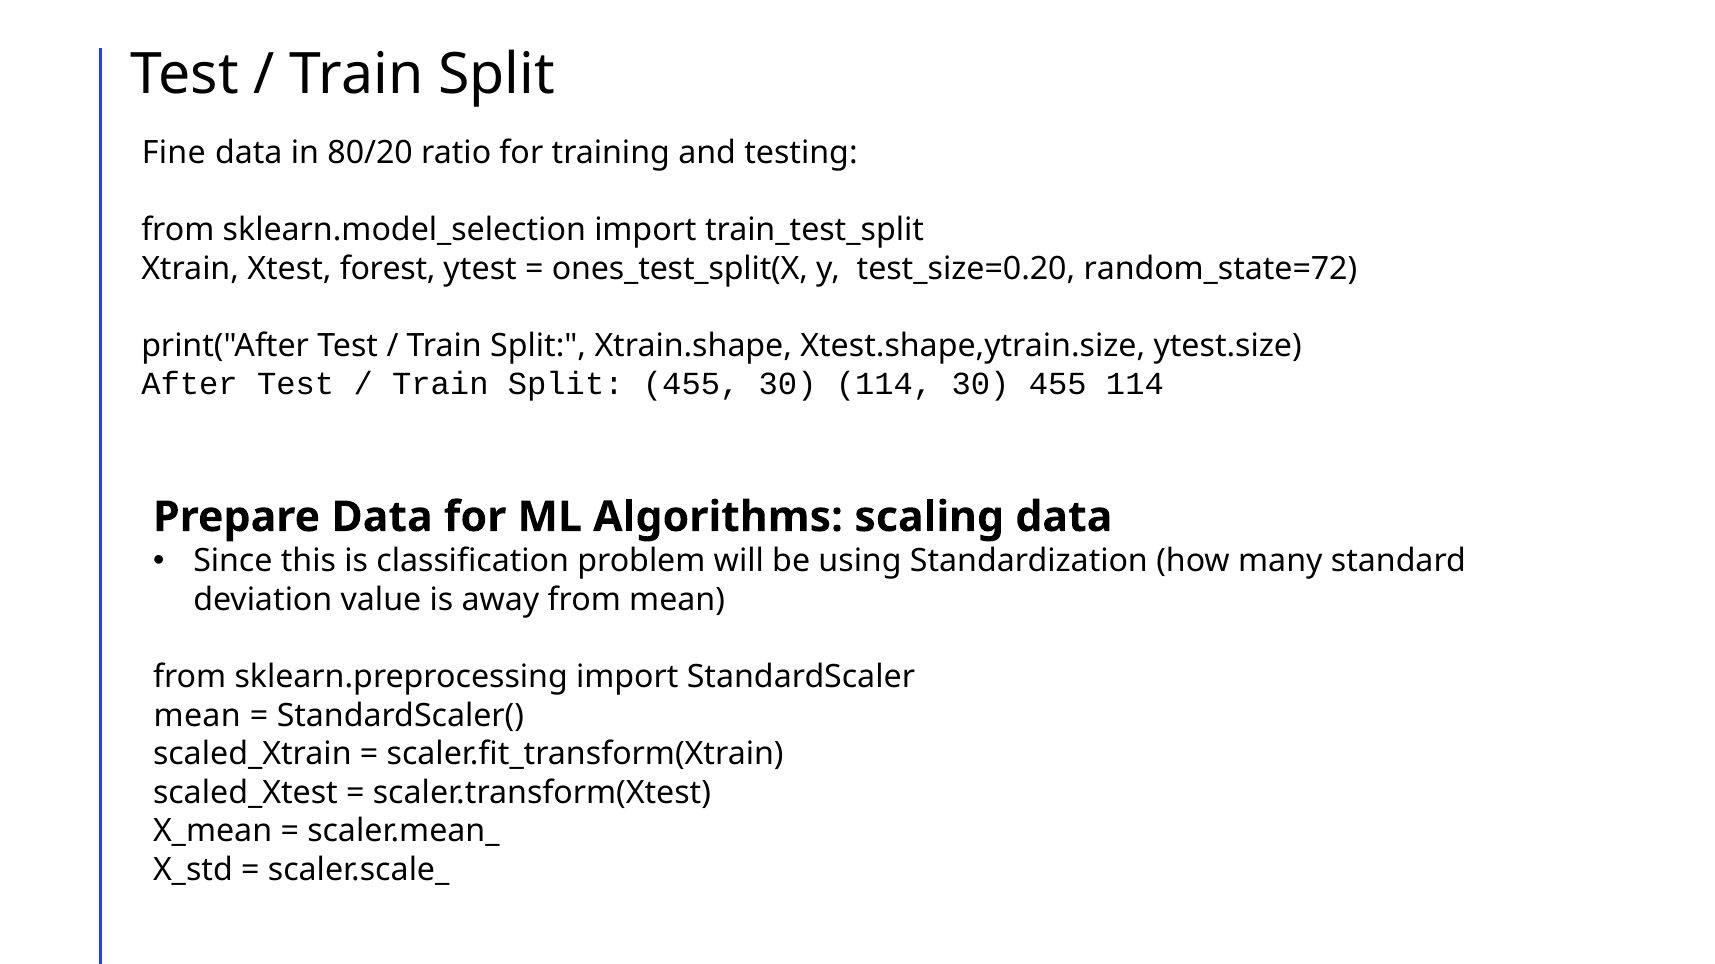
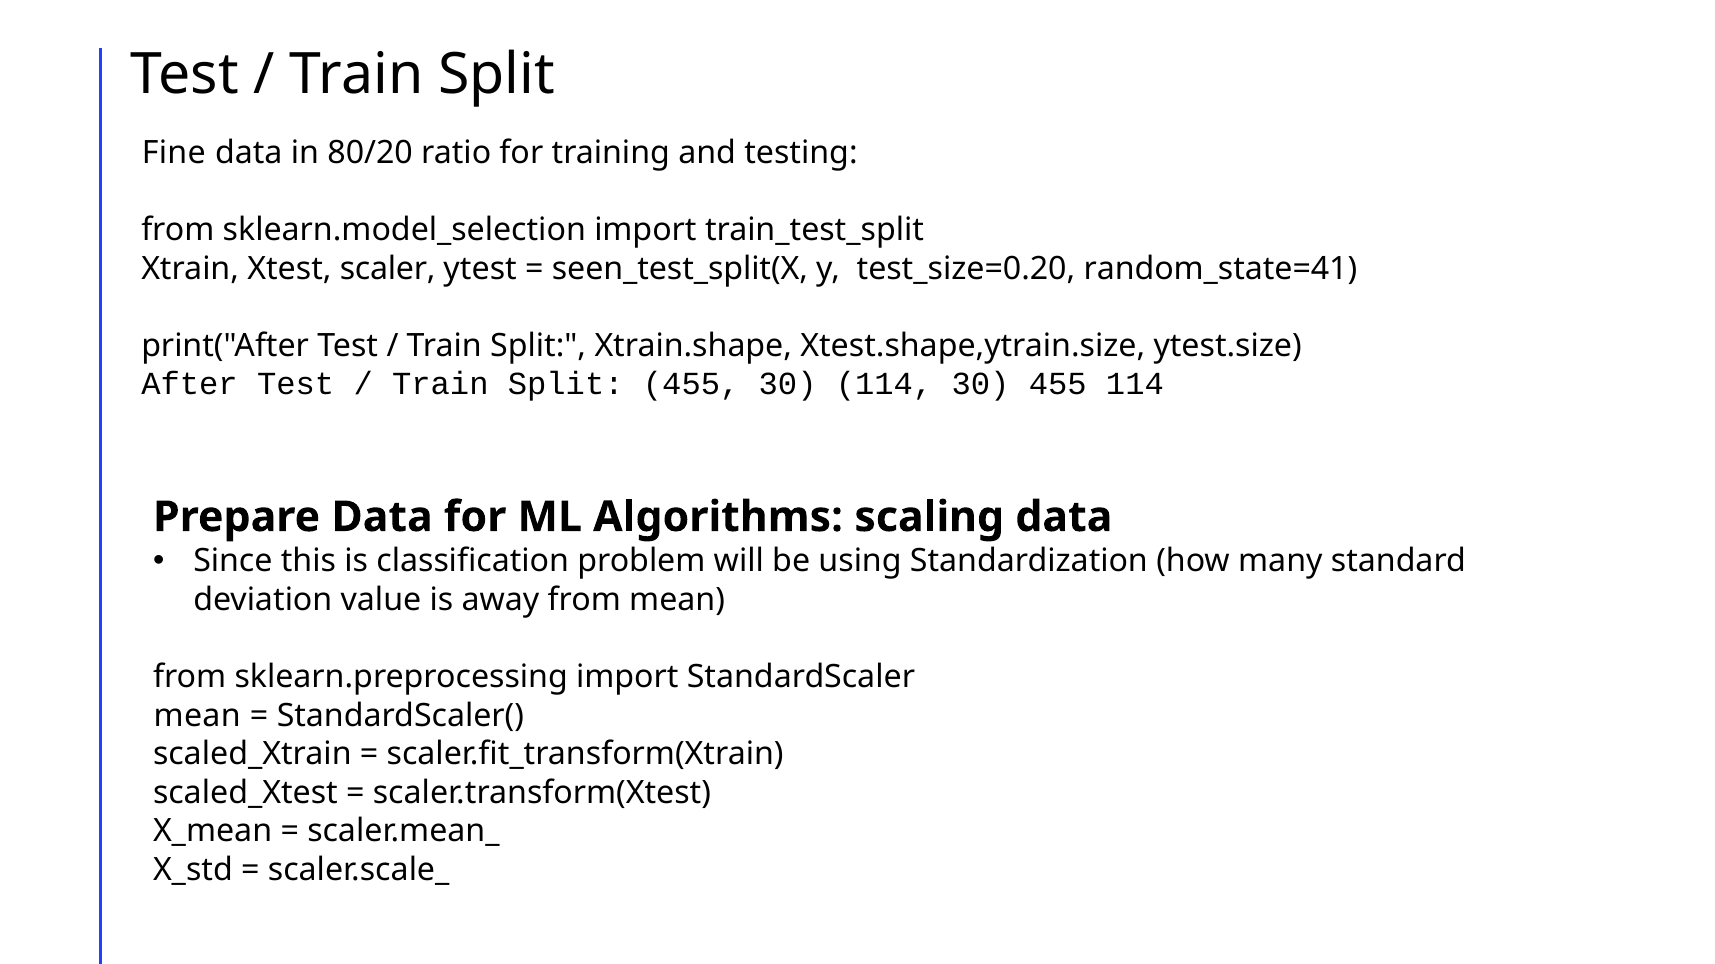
forest: forest -> scaler (388, 269)
ones_test_split(X: ones_test_split(X -> seen_test_split(X (680, 269)
random_state=72: random_state=72 -> random_state=41 (1220, 269)
